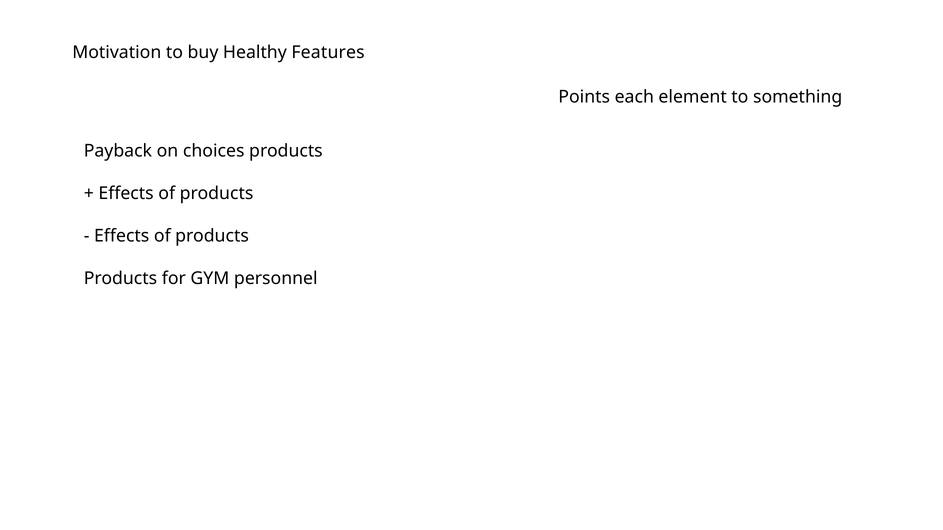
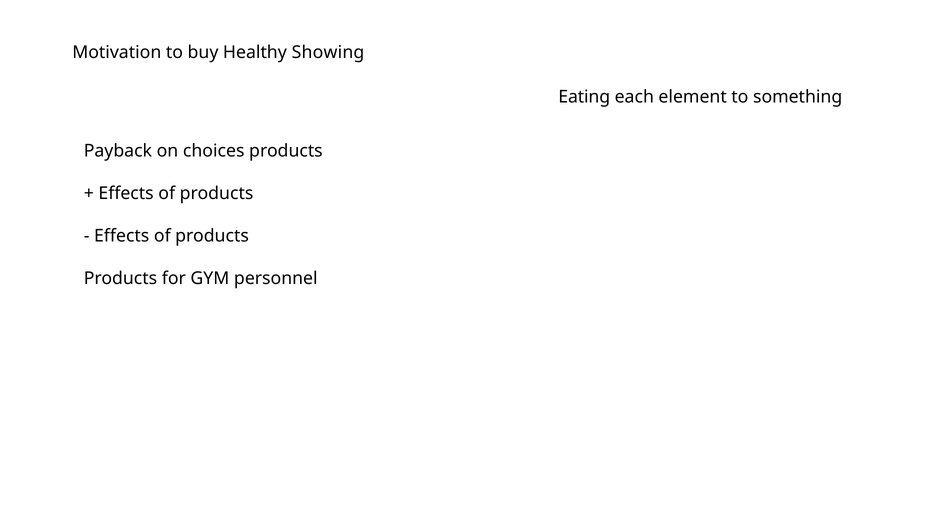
Features: Features -> Showing (328, 52)
Points: Points -> Eating (584, 97)
